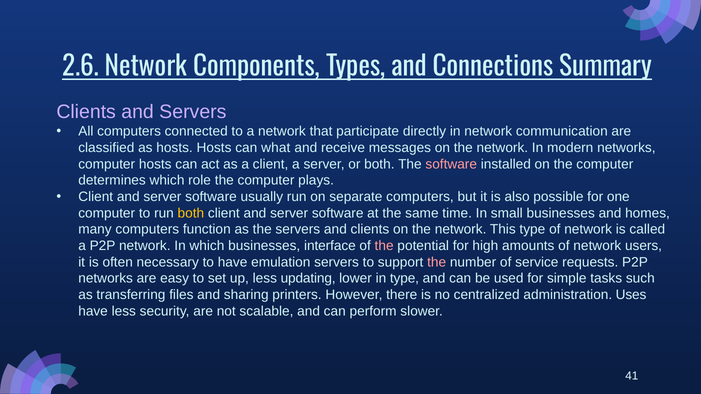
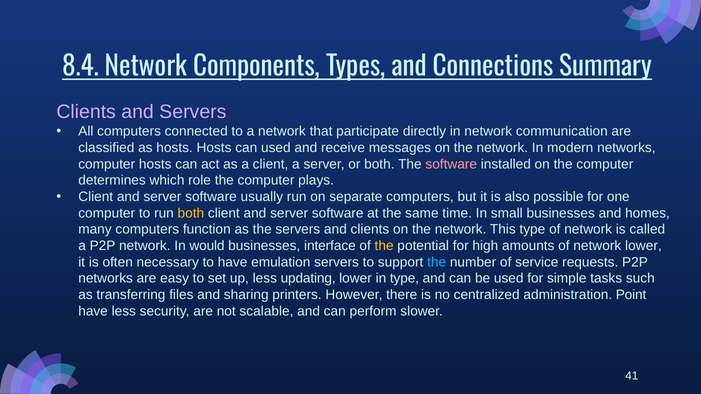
2.6: 2.6 -> 8.4 (80, 67)
can what: what -> used (276, 148)
In which: which -> would (207, 246)
the colour: pink -> yellow (384, 246)
network users: users -> lower (643, 246)
the colour: pink -> light blue (437, 262)
Uses: Uses -> Point (631, 295)
